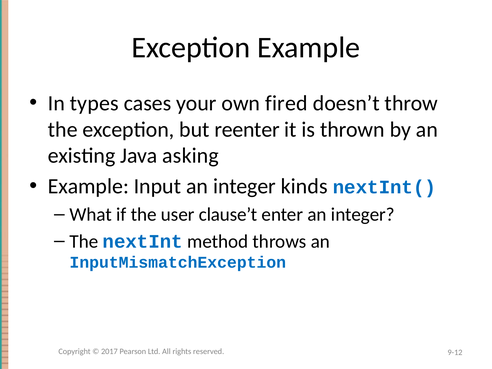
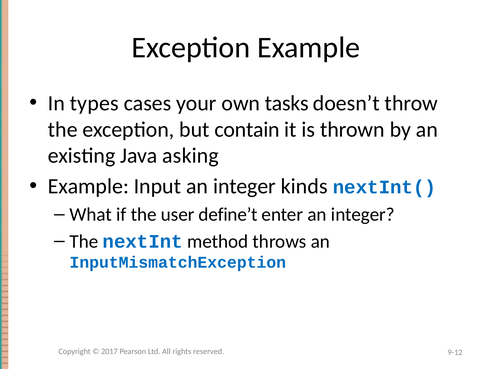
fired: fired -> tasks (287, 103)
reenter: reenter -> contain (247, 129)
clause’t: clause’t -> define’t (228, 215)
